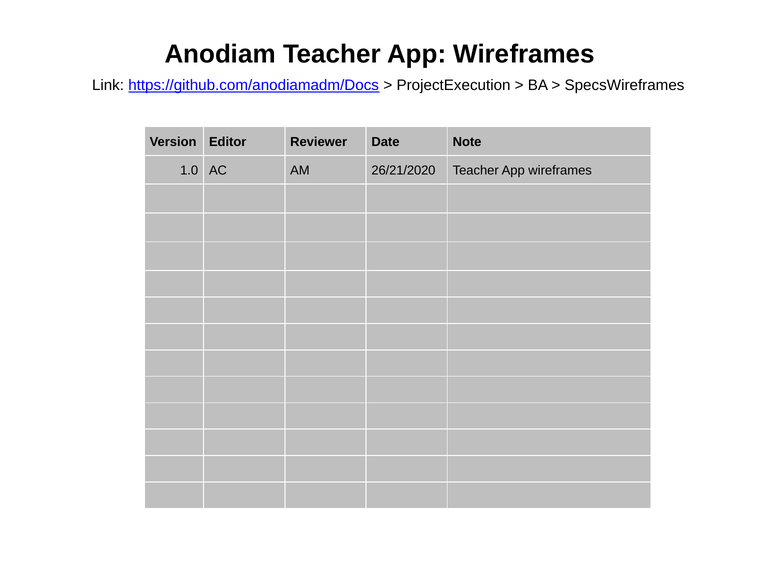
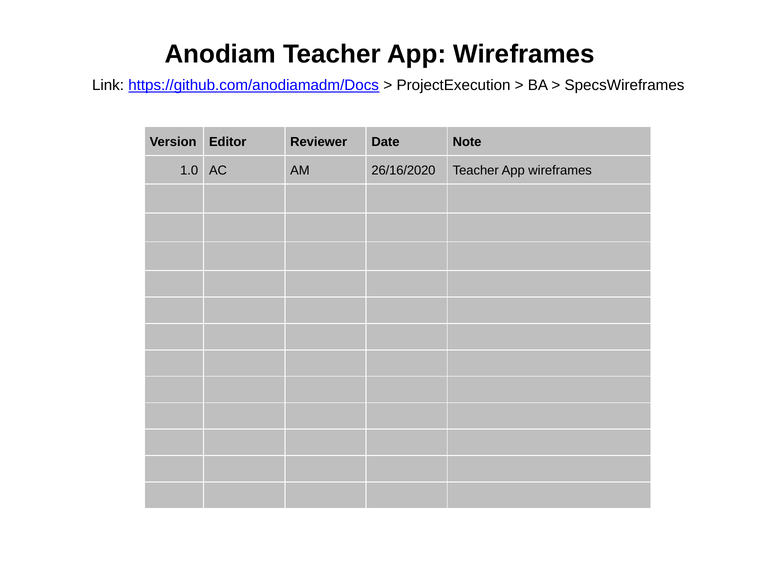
26/21/2020: 26/21/2020 -> 26/16/2020 (403, 171)
